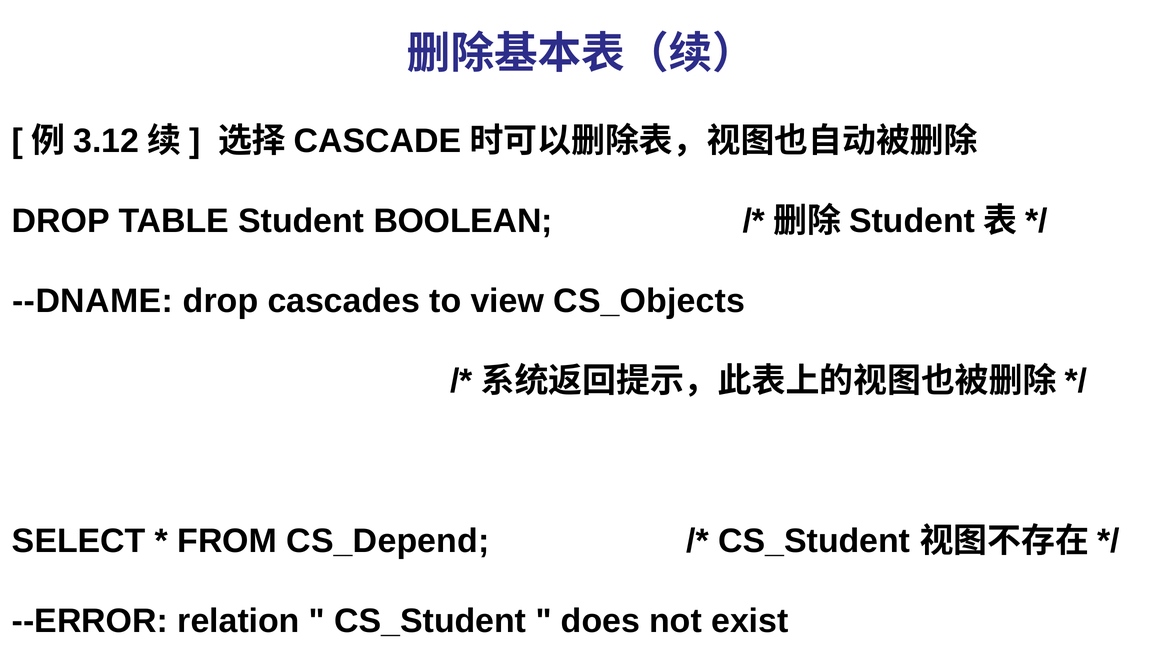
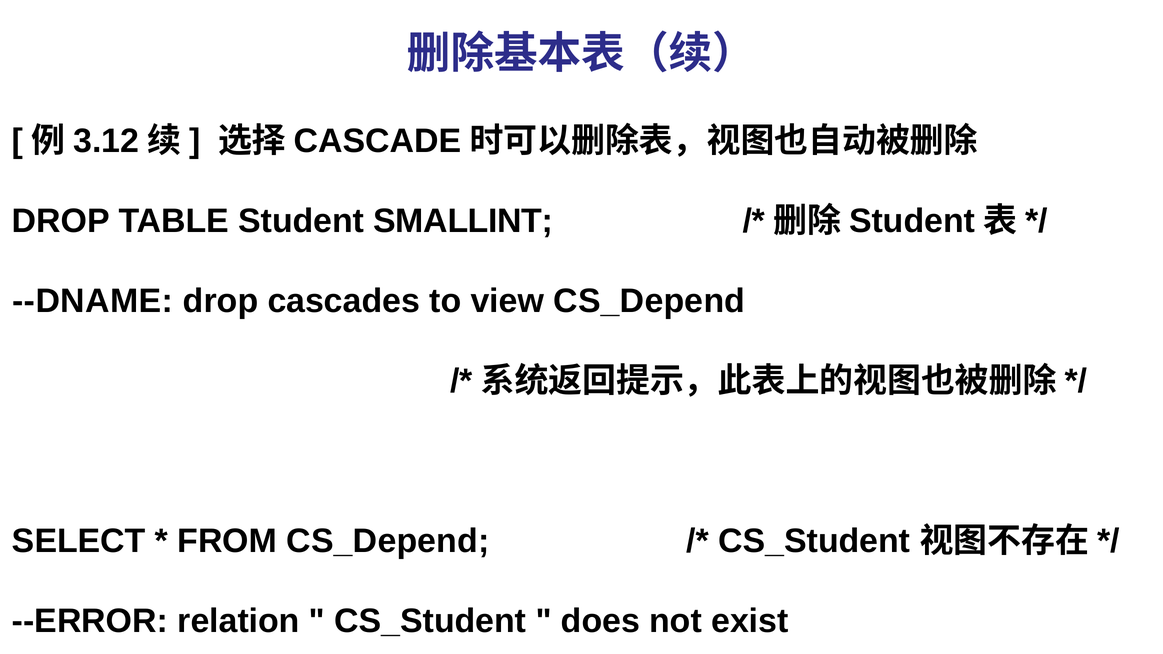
BOOLEAN: BOOLEAN -> SMALLINT (463, 221)
view CS_Objects: CS_Objects -> CS_Depend (649, 301)
